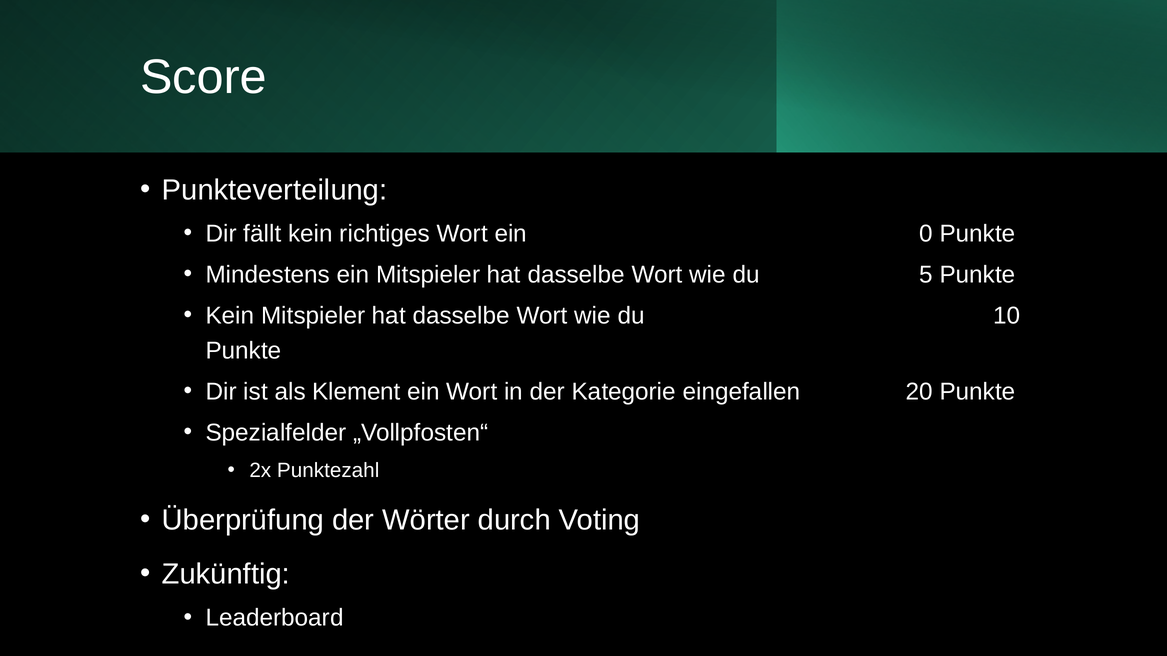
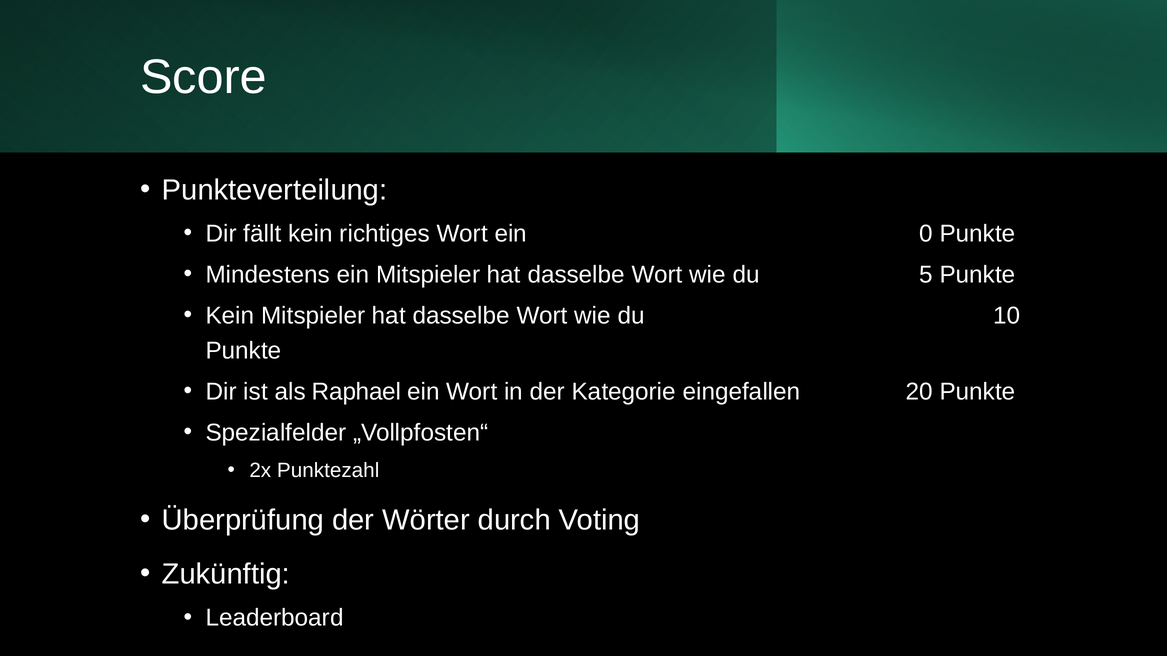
Klement: Klement -> Raphael (357, 392)
